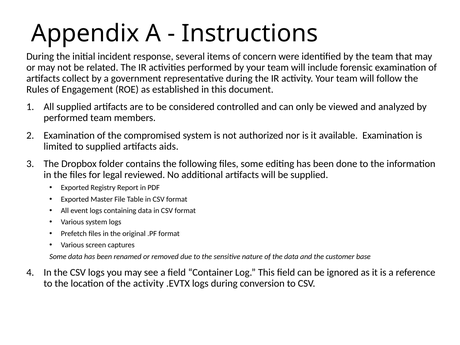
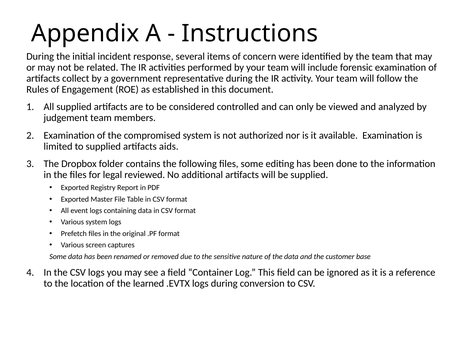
performed: performed -> judgement (66, 118)
the activity: activity -> learned (149, 284)
